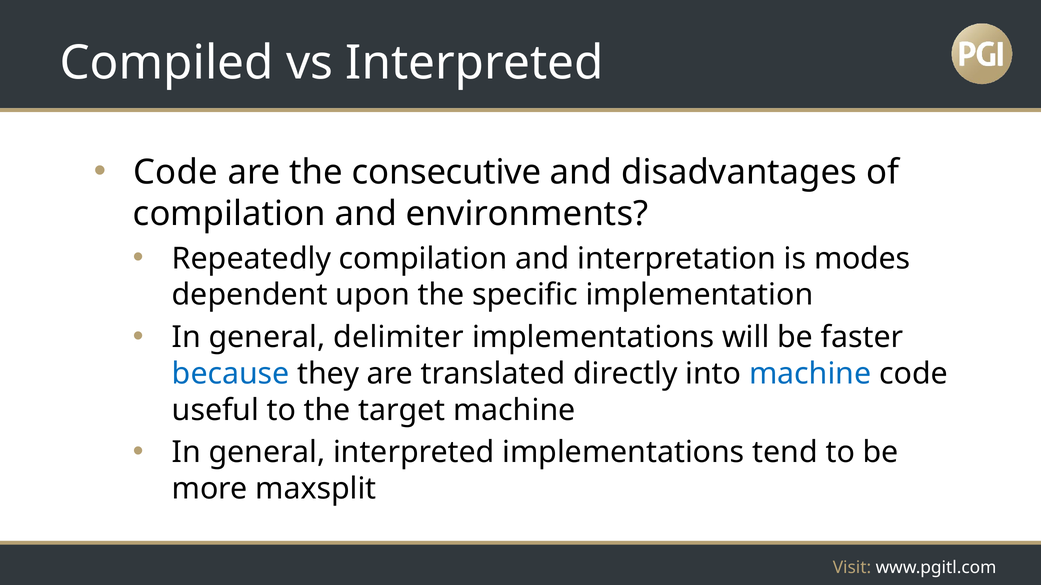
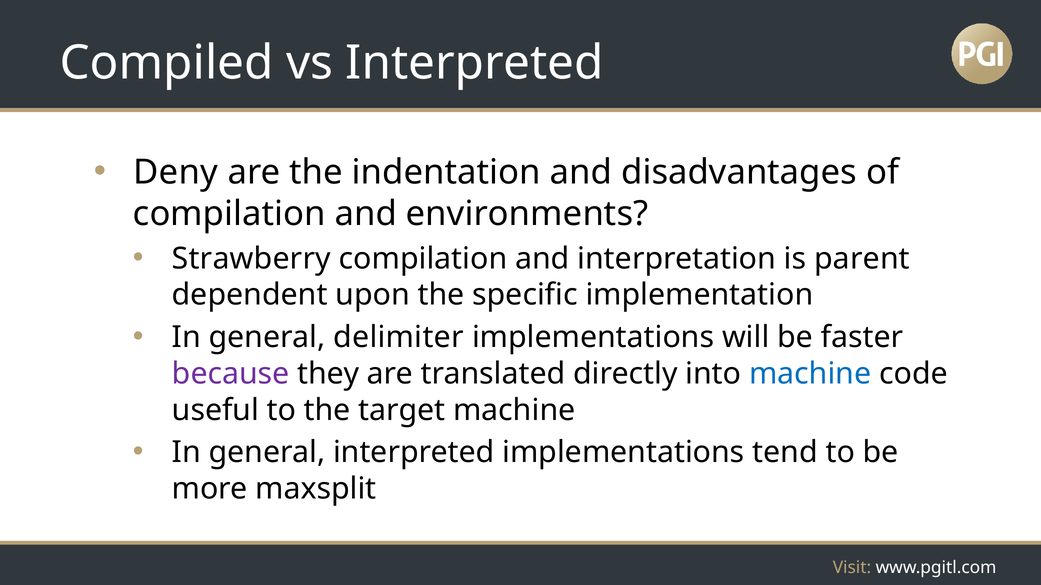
Code: Code -> Deny (176, 172)
consecutive: consecutive -> indentation (446, 172)
Repeatedly: Repeatedly -> Strawberry (251, 259)
modes: modes -> parent (862, 259)
because colour: blue -> purple (231, 374)
